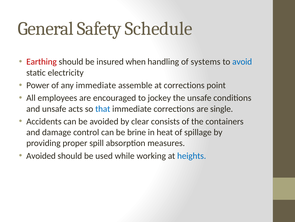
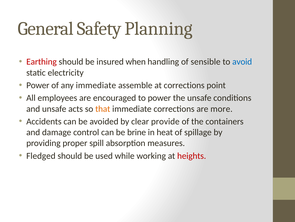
Schedule: Schedule -> Planning (159, 29)
systems: systems -> sensible (206, 62)
to jockey: jockey -> power (159, 98)
that colour: blue -> orange (103, 108)
single: single -> more (222, 108)
consists: consists -> provide (165, 121)
Avoided: Avoided -> Fledged (41, 155)
heights colour: blue -> red (192, 155)
